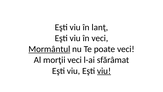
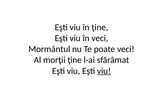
în lanţ: lanţ -> ţine (100, 27)
Mormântul underline: present -> none (49, 49)
morţii veci: veci -> ţine (75, 60)
